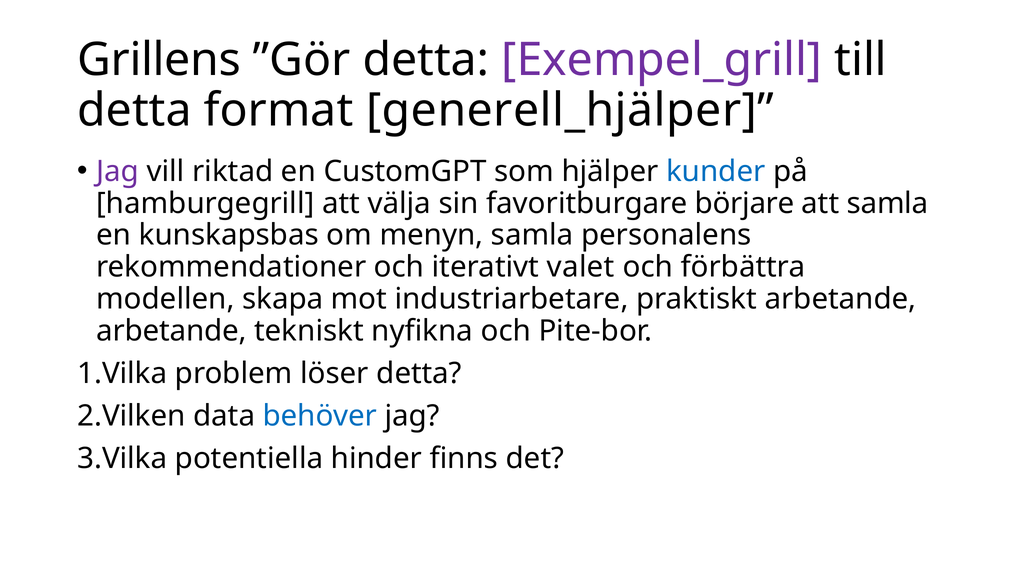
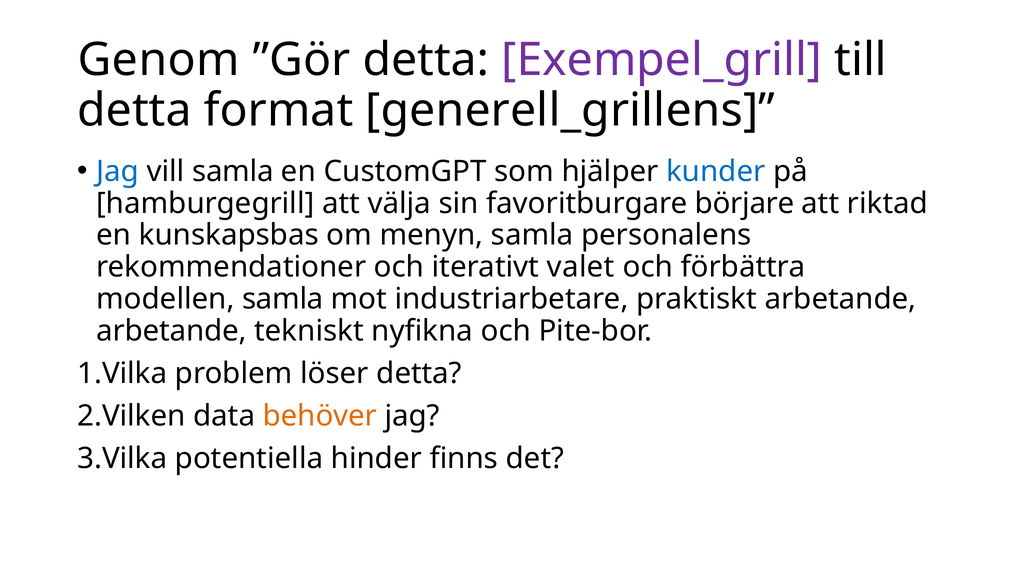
Grillens: Grillens -> Genom (159, 60)
generell_hjälper: generell_hjälper -> generell_grillens (570, 110)
Jag colour: purple -> blue (118, 171)
vill riktad: riktad -> samla (233, 171)
att samla: samla -> riktad (888, 203)
modellen skapa: skapa -> samla (283, 299)
behöver colour: blue -> orange (320, 416)
